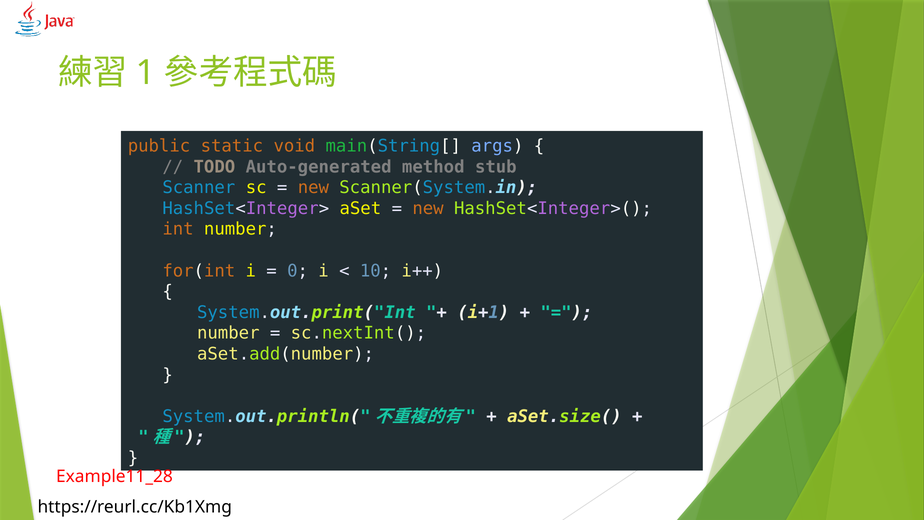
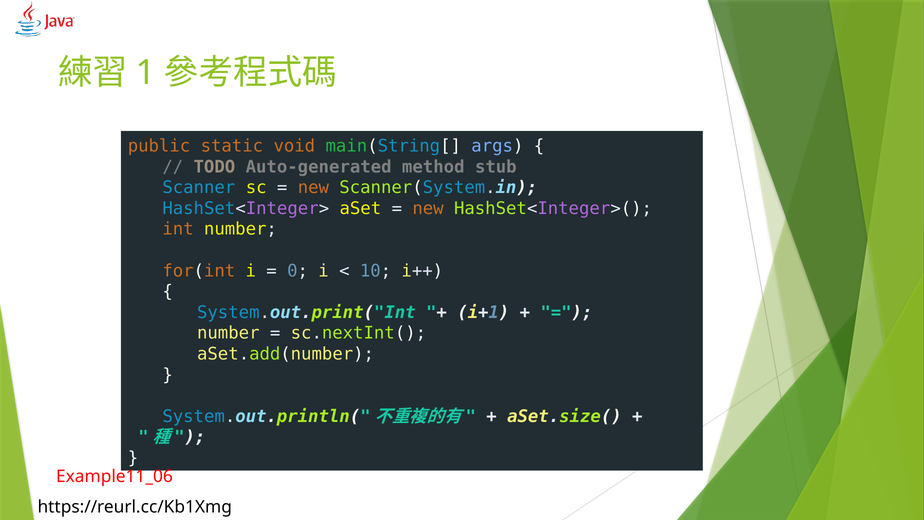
Example11_28: Example11_28 -> Example11_06 (114, 476)
